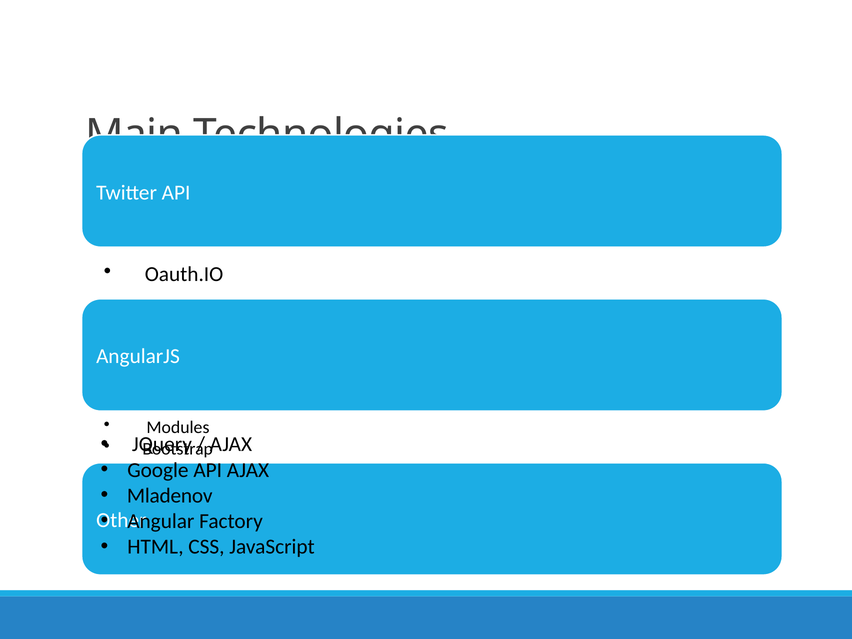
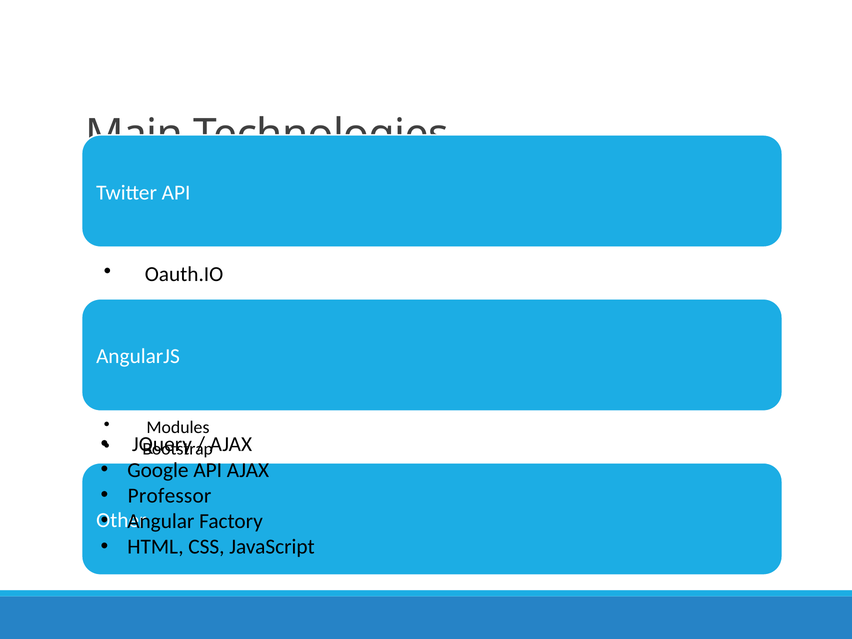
Mladenov: Mladenov -> Professor (170, 496)
